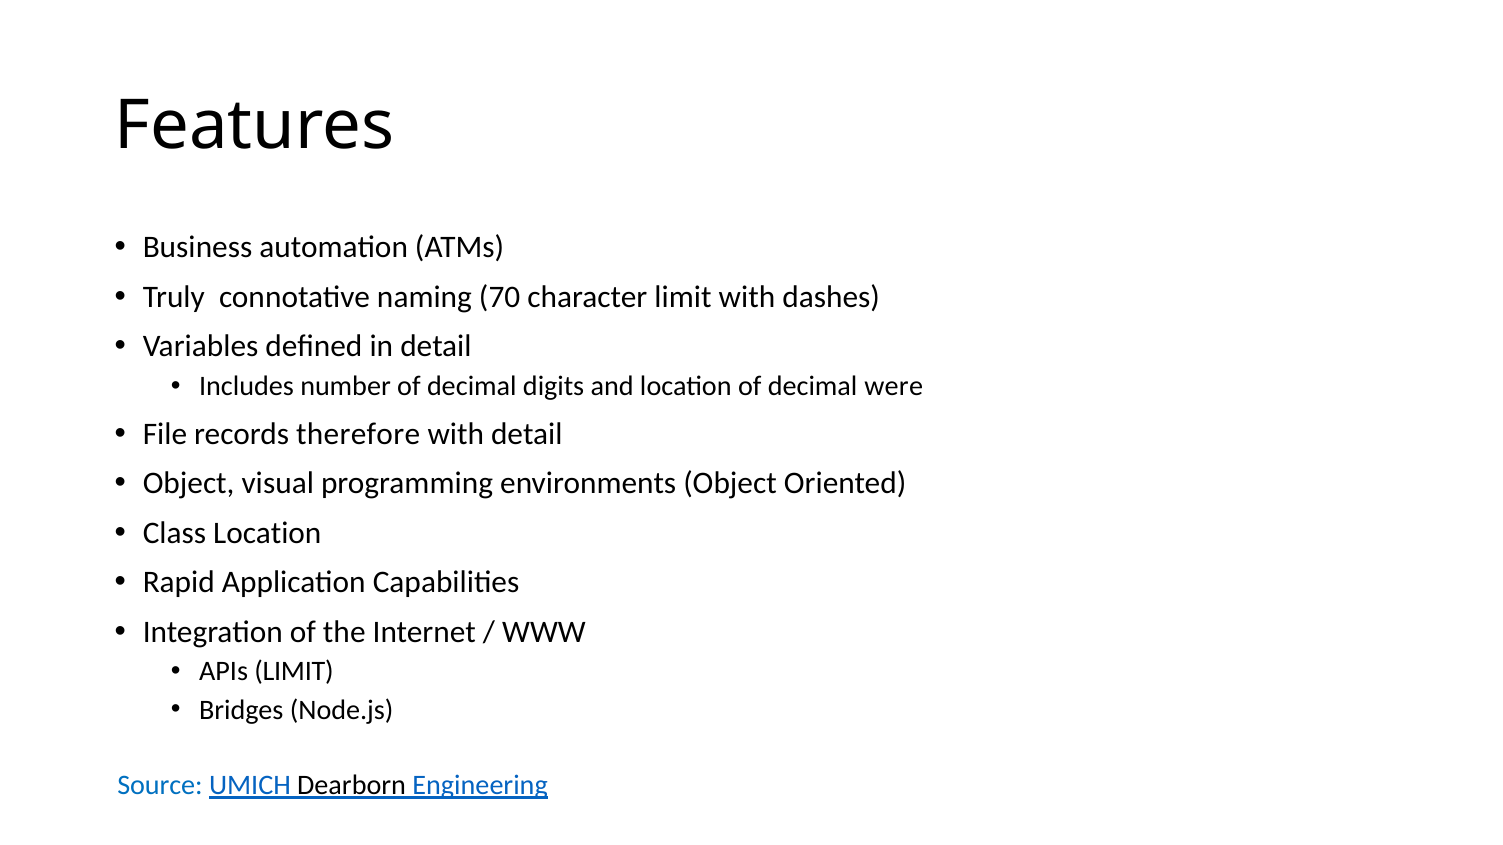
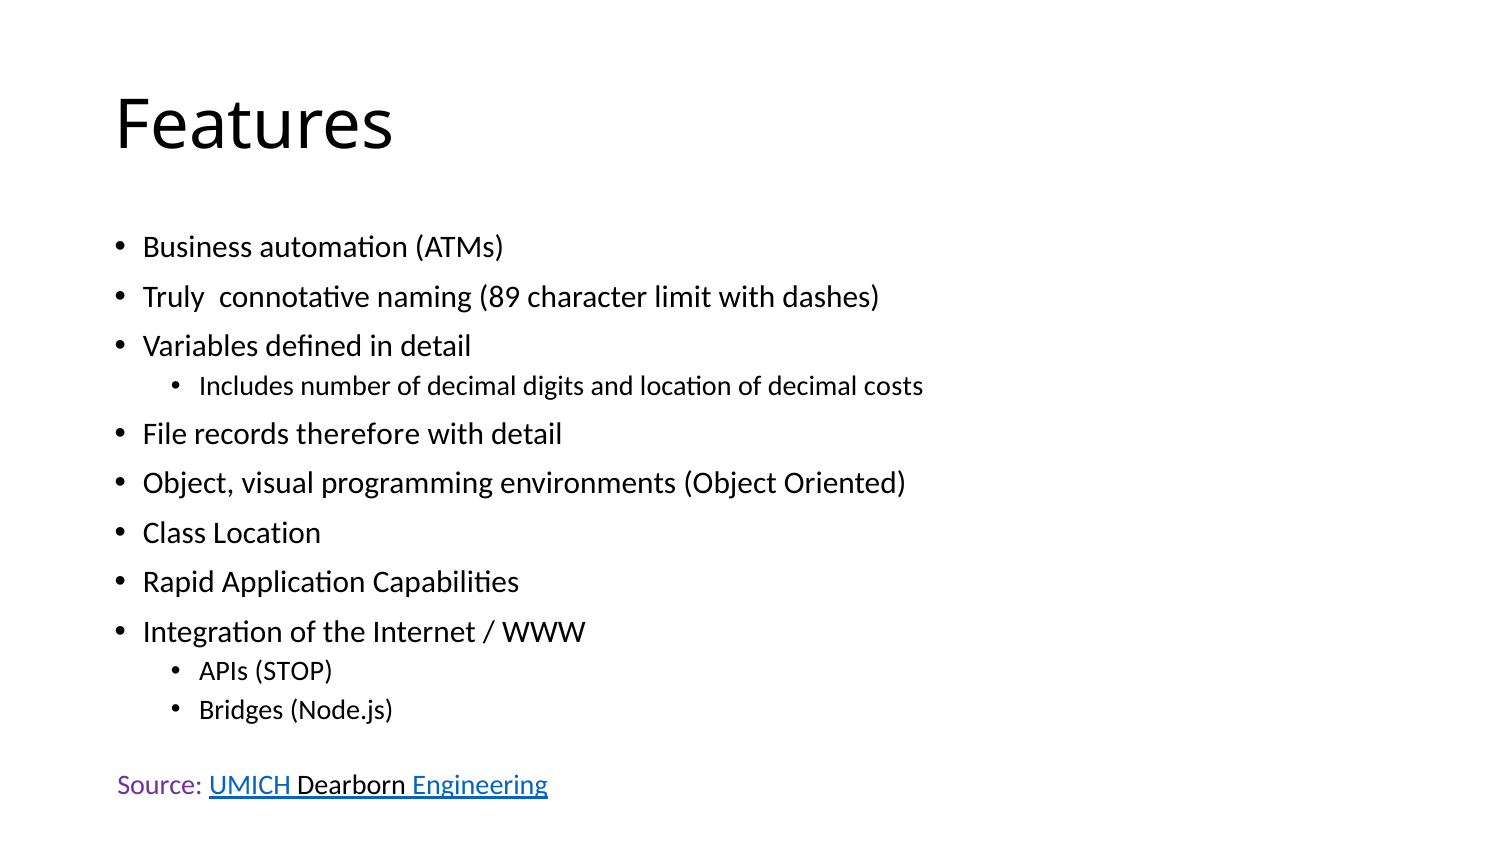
70: 70 -> 89 (500, 297)
were: were -> costs (894, 386)
APIs LIMIT: LIMIT -> STOP (294, 672)
Source colour: blue -> purple (160, 786)
